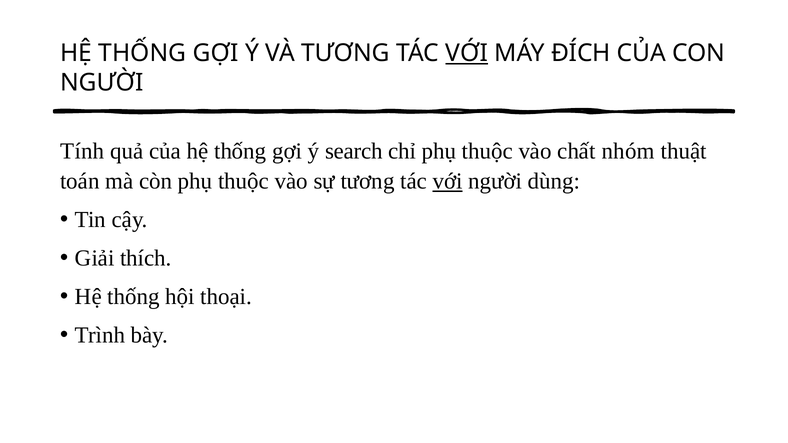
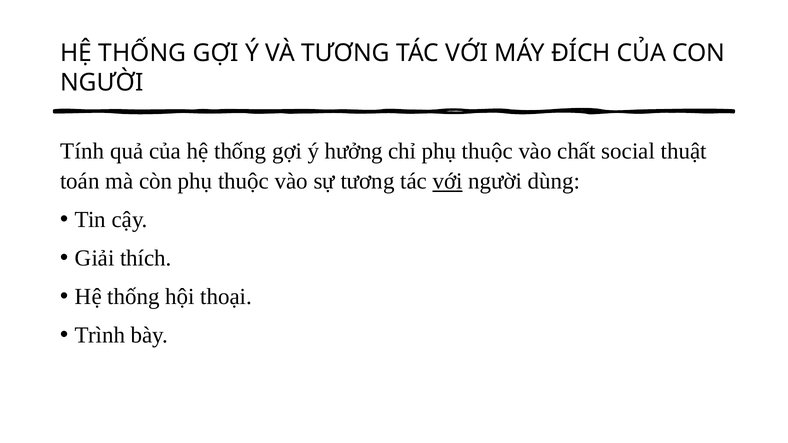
VỚI underline: present -> none (467, 53)
search: search -> hưởng (354, 151)
nhóm: nhóm -> social (628, 151)
